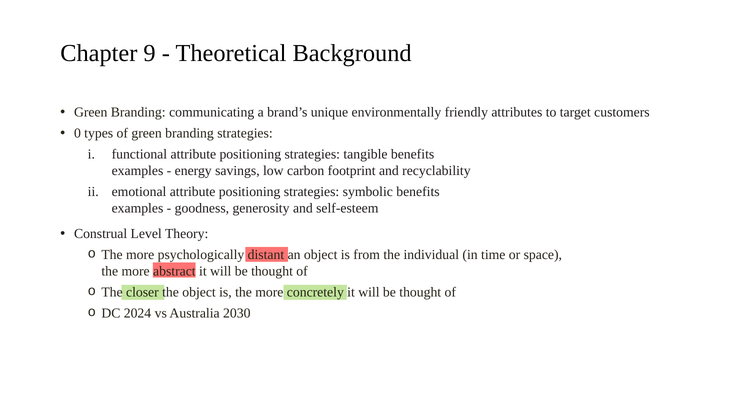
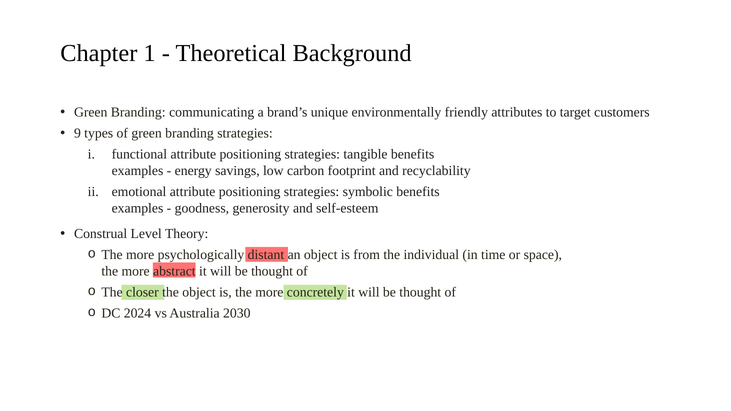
9: 9 -> 1 (150, 53)
0: 0 -> 9 (77, 133)
